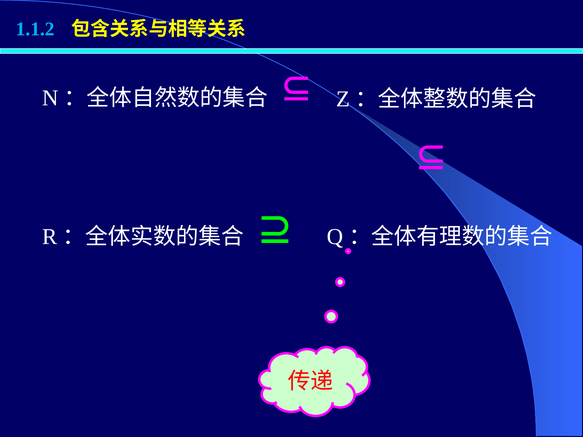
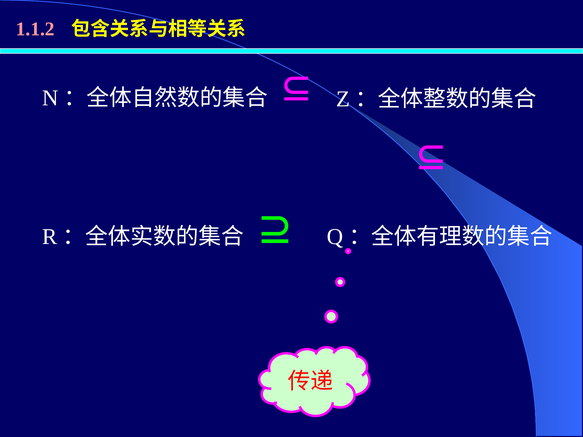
1.1.2 colour: light blue -> pink (35, 29)
